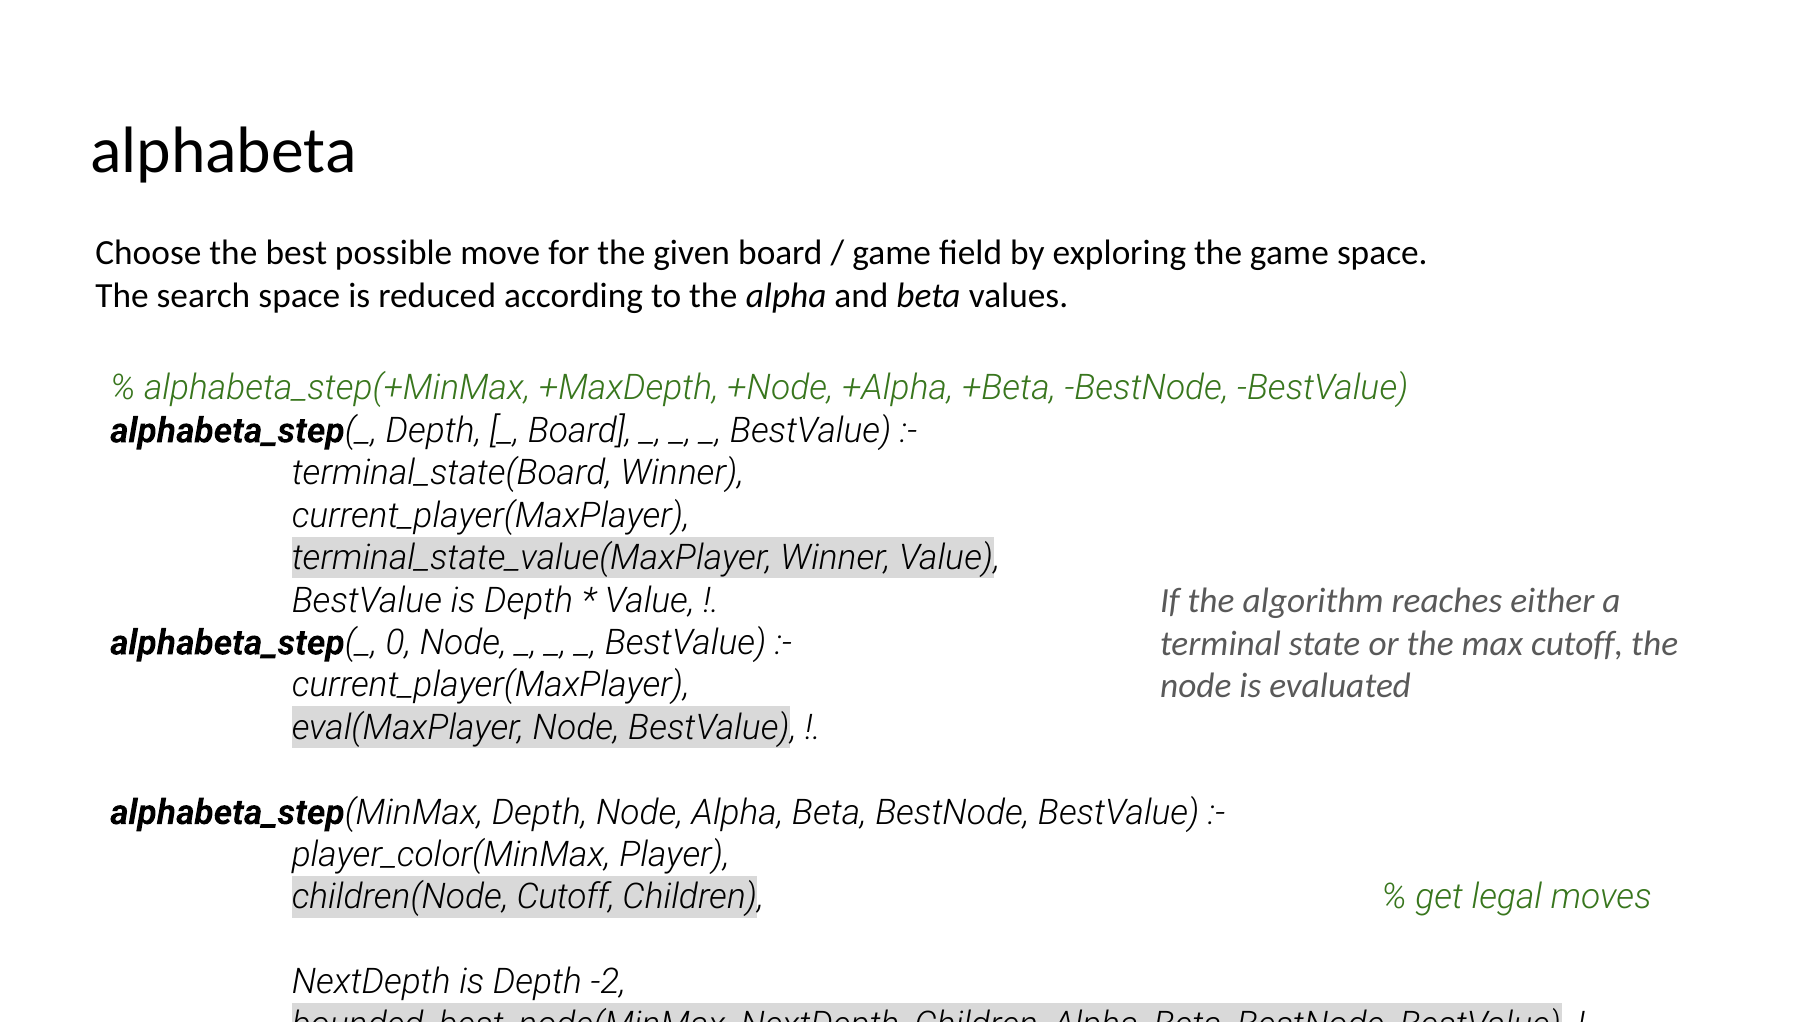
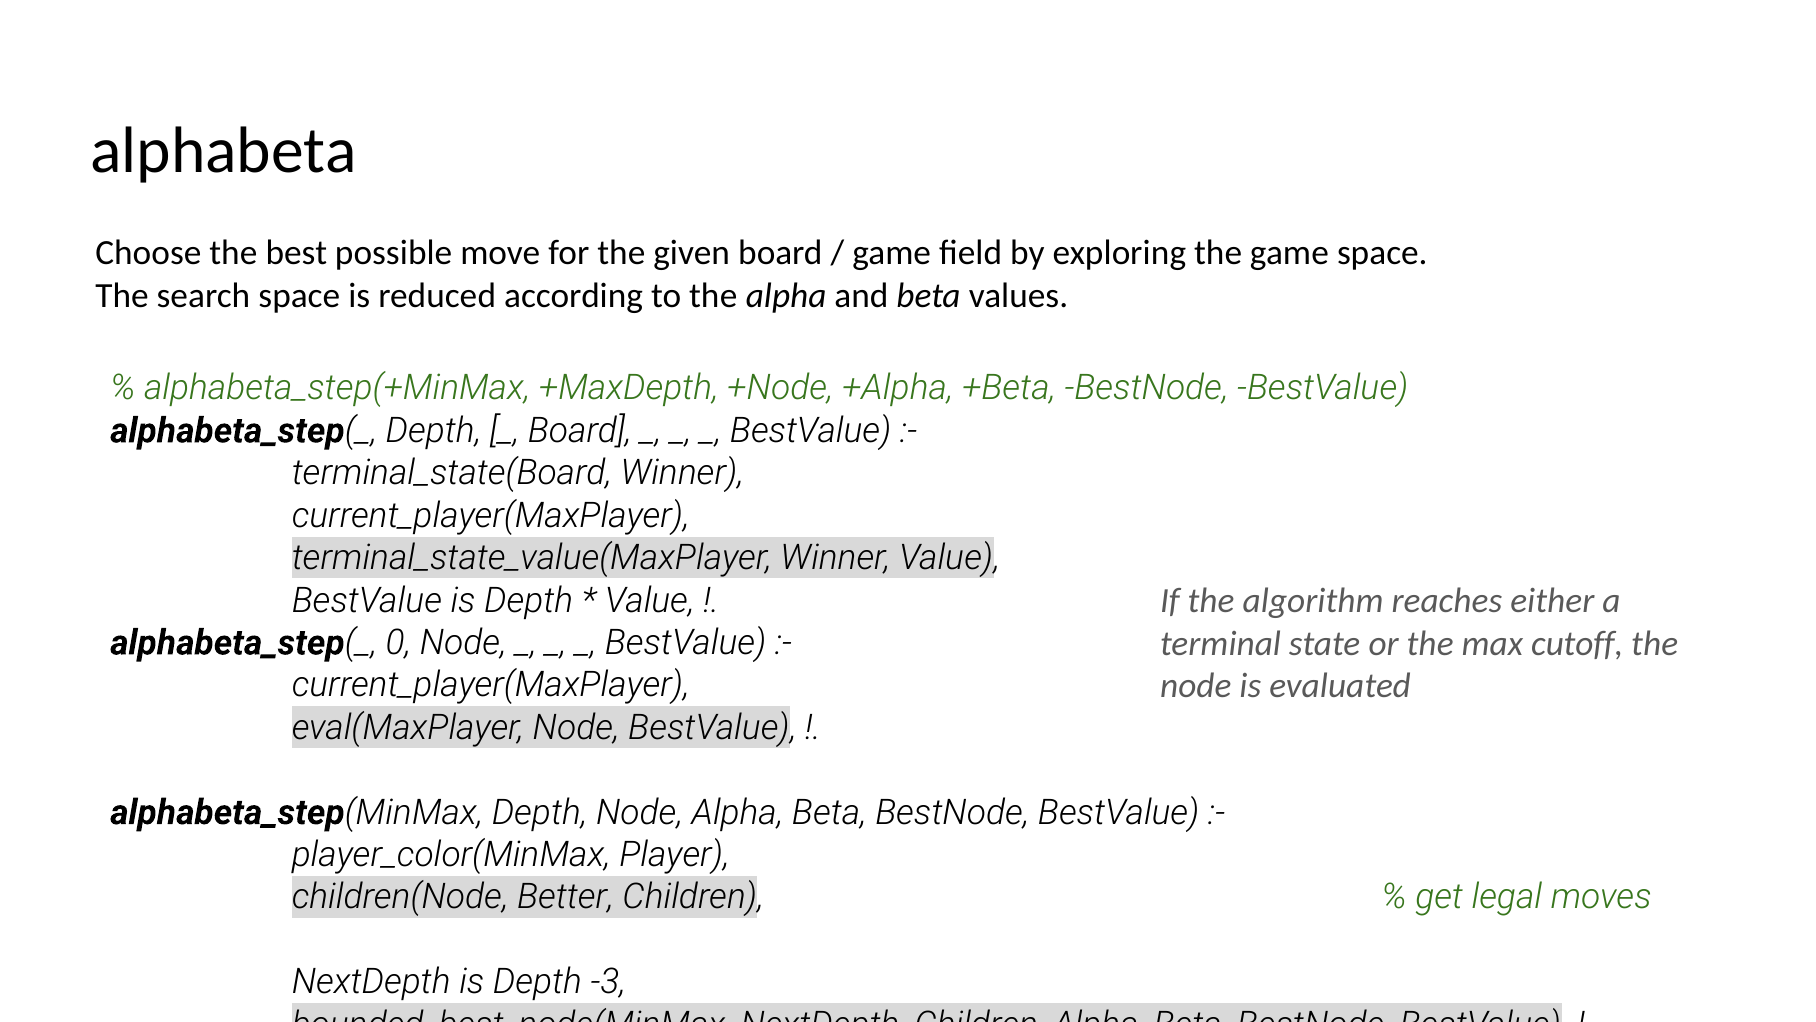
children(Node Cutoff: Cutoff -> Better (566, 897)
-2: -2 -> -3 (608, 982)
